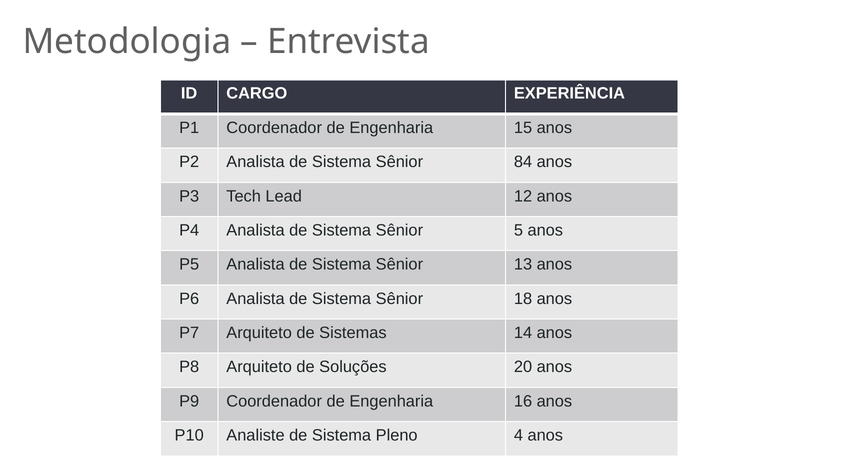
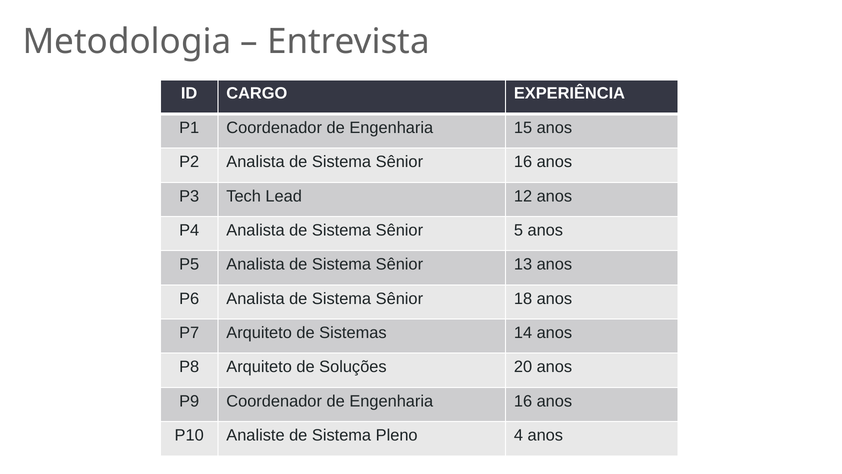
Sênior 84: 84 -> 16 (523, 162)
